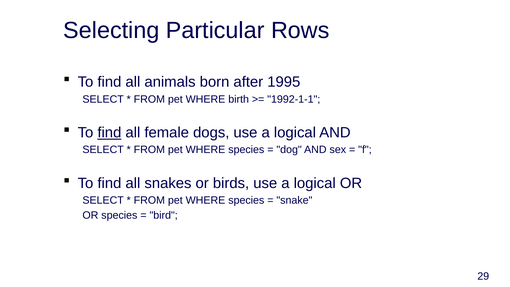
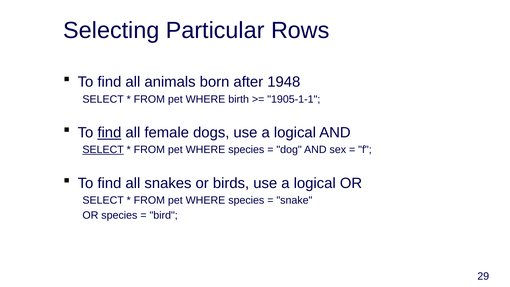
1995: 1995 -> 1948 (284, 82)
1992-1-1: 1992-1-1 -> 1905-1-1 (294, 99)
SELECT underline: none -> present (103, 150)
